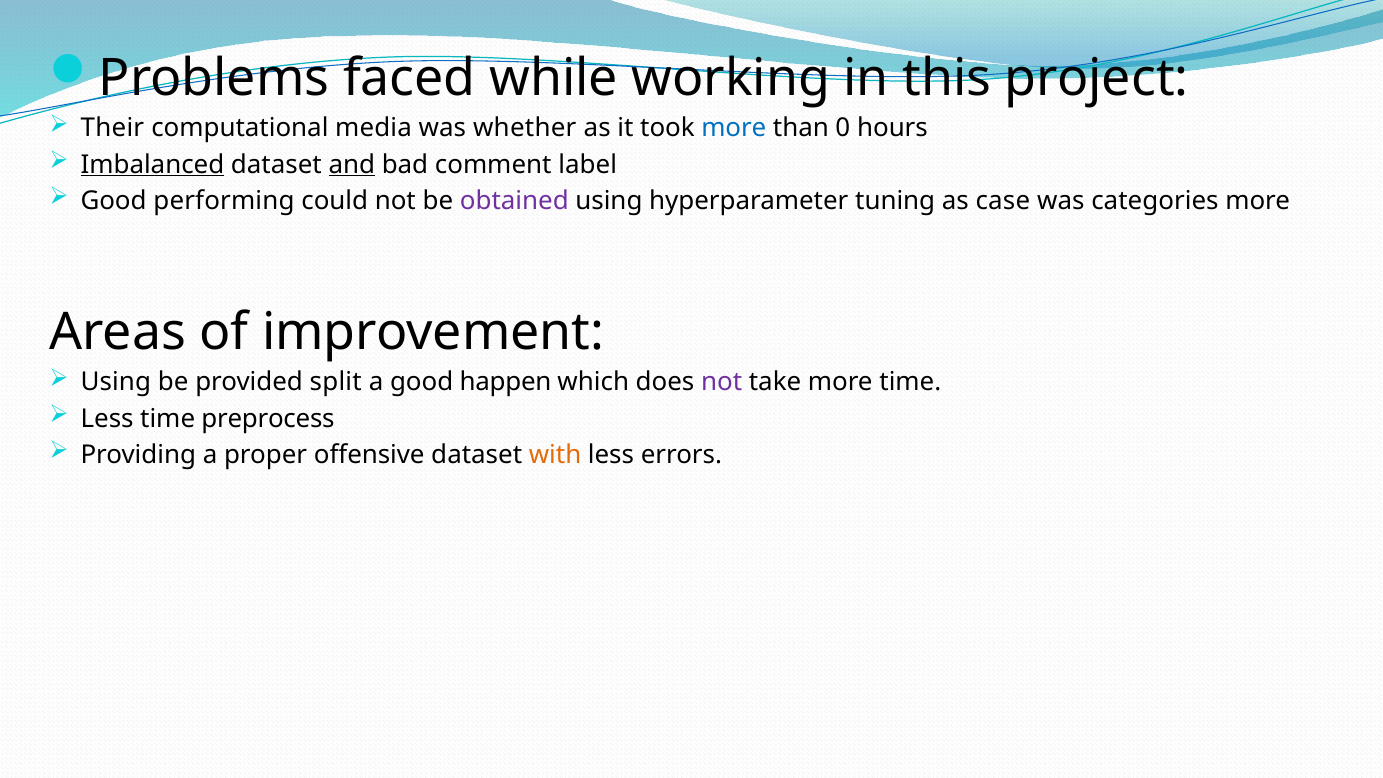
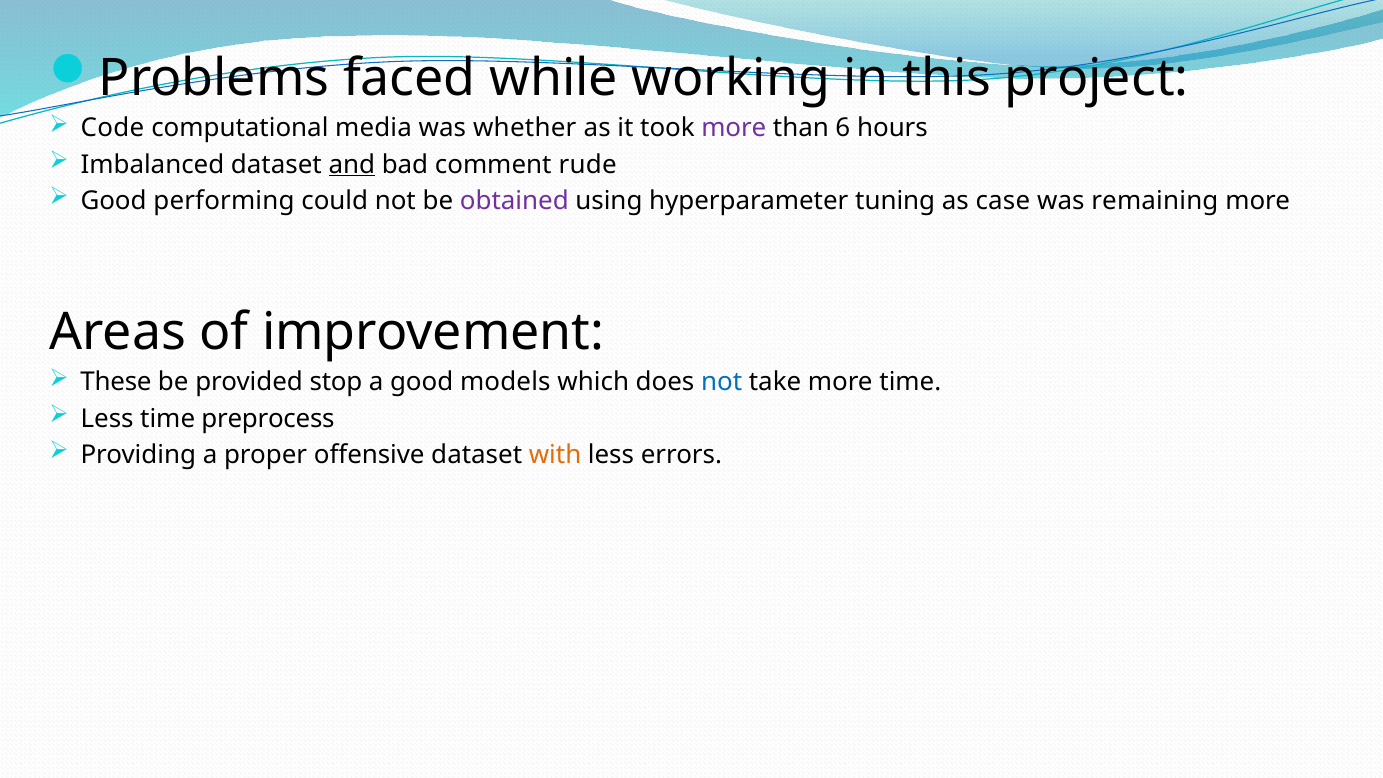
Their: Their -> Code (112, 128)
more colour: blue -> purple (734, 128)
0: 0 -> 6 (843, 128)
Imbalanced underline: present -> none (152, 164)
label: label -> rude (588, 164)
categories: categories -> remaining (1155, 201)
Using: Using -> These (116, 382)
split: split -> stop (336, 382)
happen: happen -> models (505, 382)
not colour: purple -> blue (722, 382)
